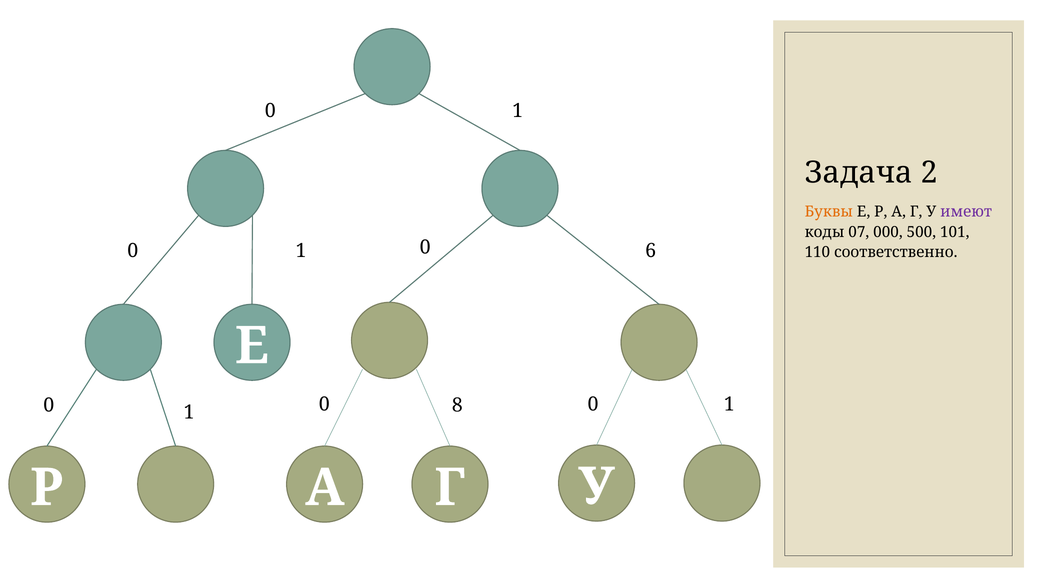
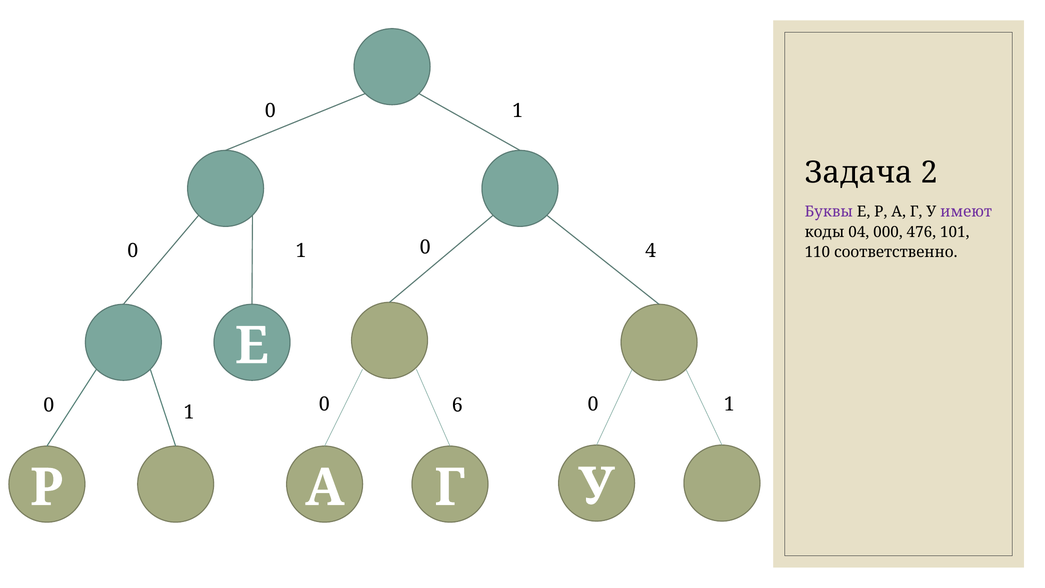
Буквы colour: orange -> purple (829, 212)
07: 07 -> 04 (859, 232)
500: 500 -> 476 (921, 232)
6: 6 -> 4 (651, 251)
8: 8 -> 6 (457, 405)
